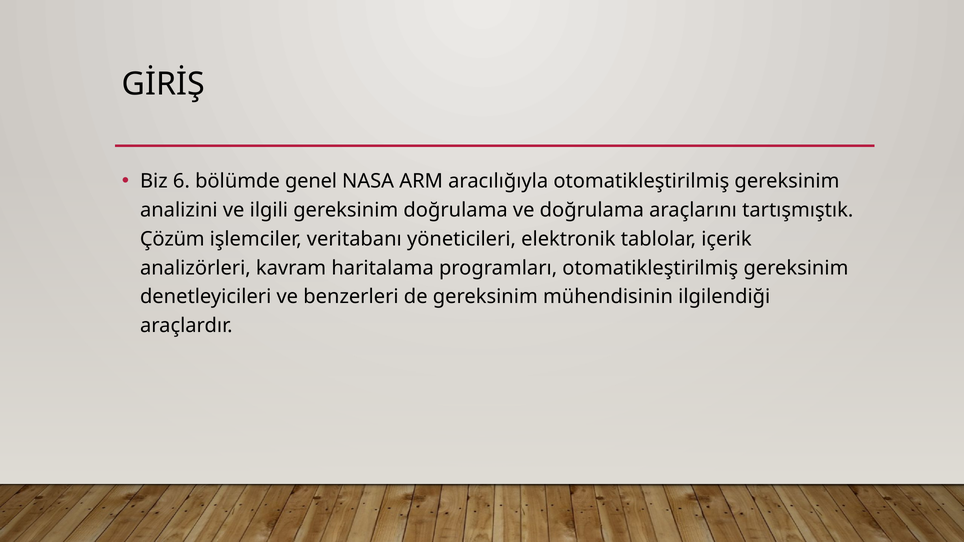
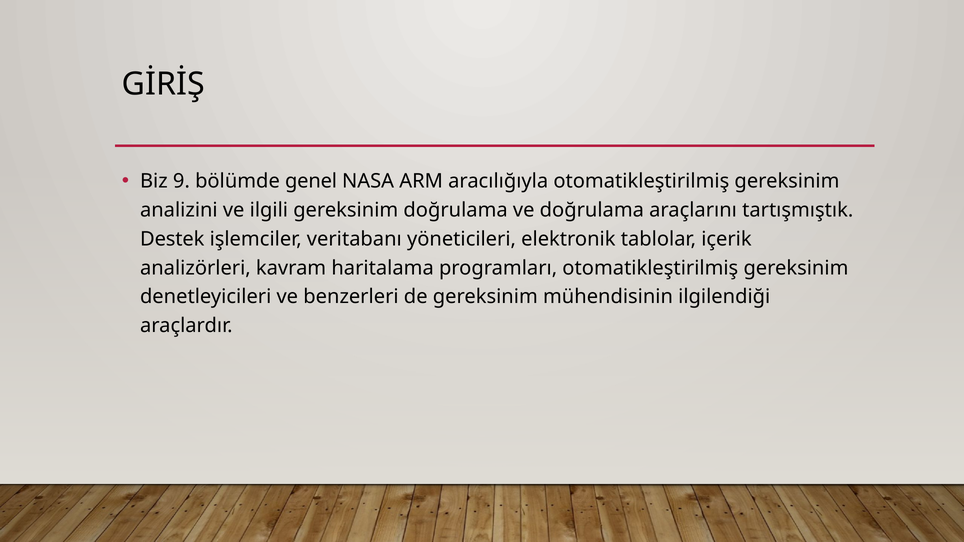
6: 6 -> 9 (181, 181)
Çözüm: Çözüm -> Destek (172, 239)
